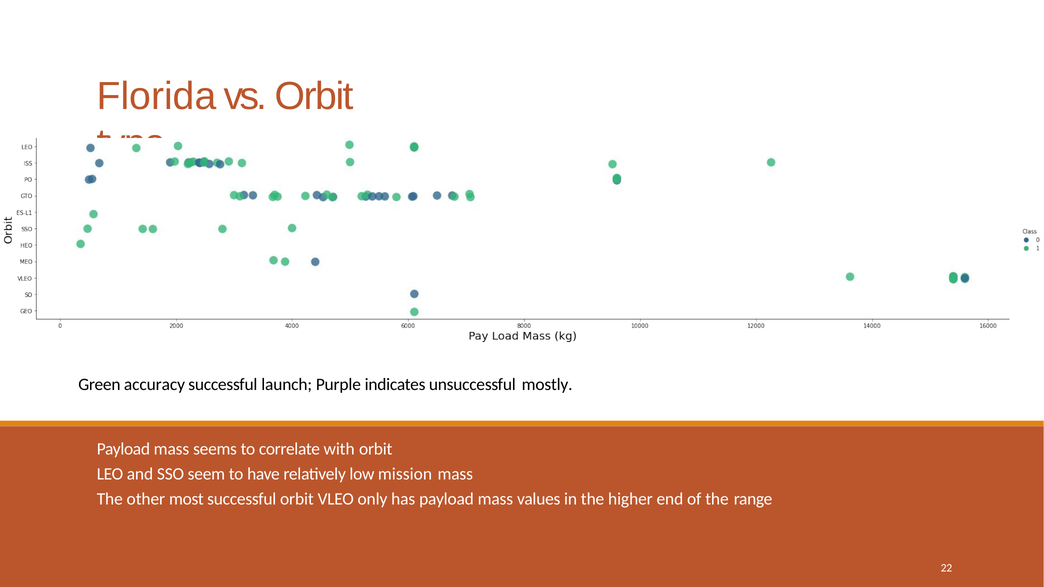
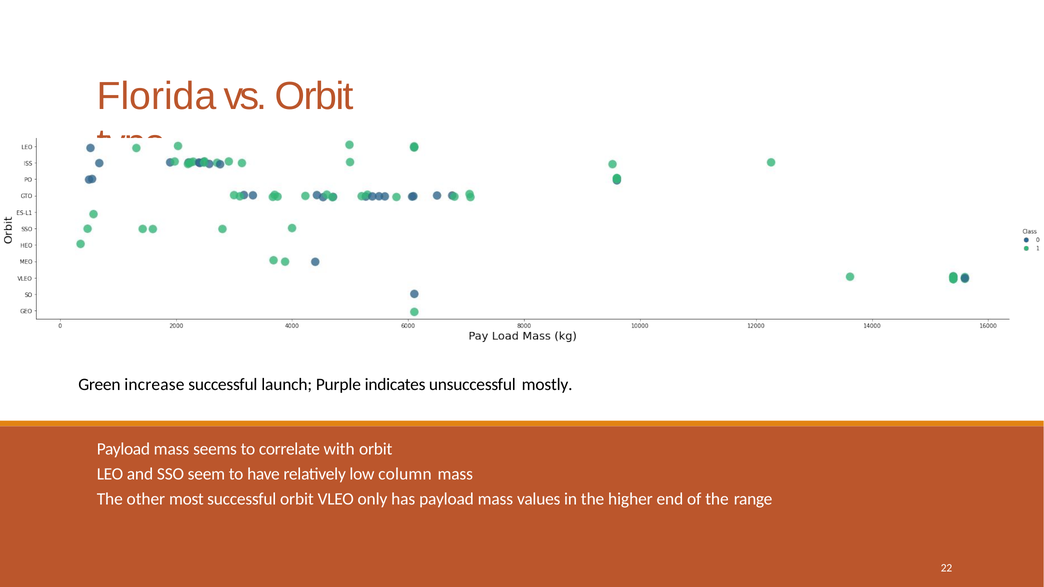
accuracy: accuracy -> increase (154, 385)
mission: mission -> column (405, 474)
